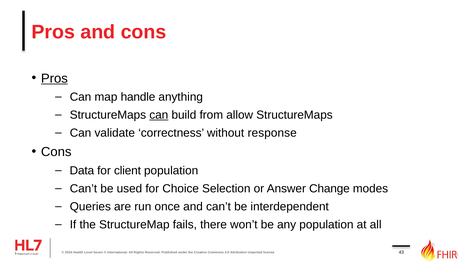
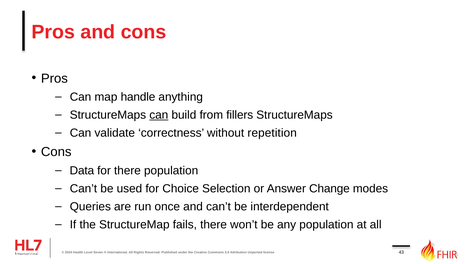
Pros underline: present -> none (54, 79)
allow: allow -> fillers (240, 115)
response: response -> repetition (272, 133)
for client: client -> there (127, 171)
